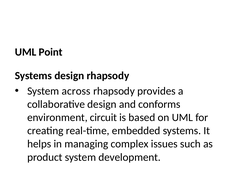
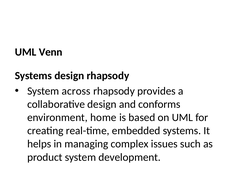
Point: Point -> Venn (51, 52)
circuit: circuit -> home (103, 117)
